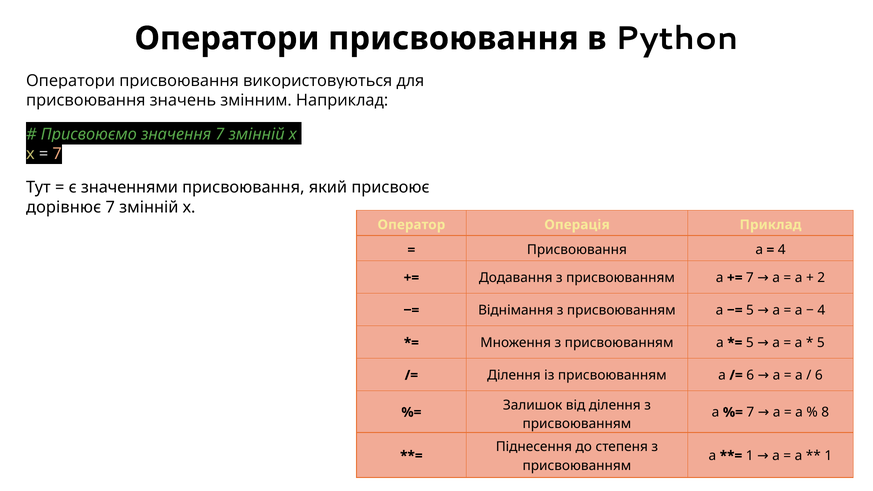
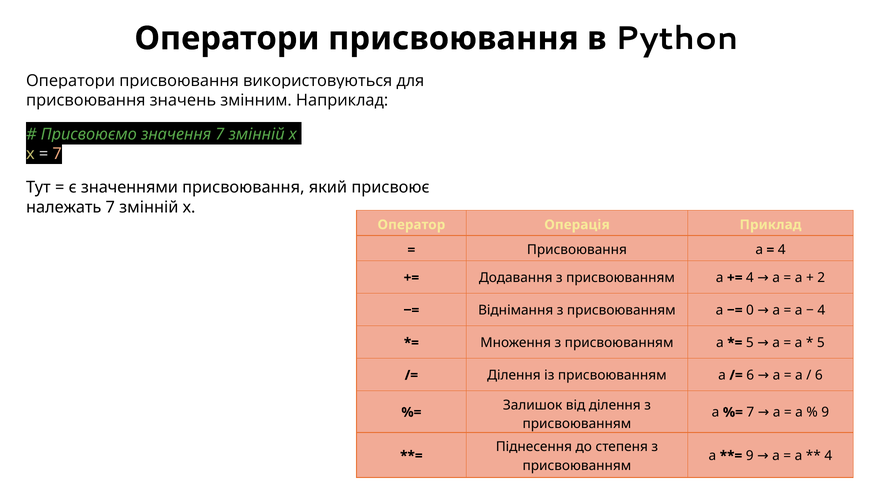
дорівнює: дорівнює -> належать (64, 207)
7: 7 -> 4 (750, 278)
5: 5 -> 0 (750, 310)
8: 8 -> 9 (825, 412)
1: 1 -> 9 (750, 456)
1: 1 -> 4 (828, 456)
